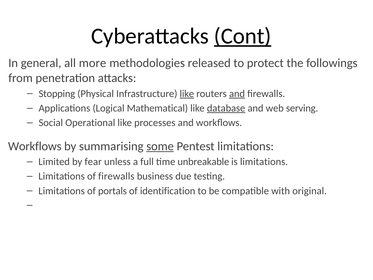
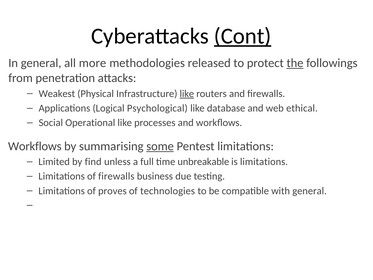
the underline: none -> present (295, 63)
Stopping: Stopping -> Weakest (57, 94)
and underline: present -> none (237, 94)
Mathematical: Mathematical -> Psychological (157, 108)
database underline: present -> none (226, 108)
serving: serving -> ethical (302, 108)
fear: fear -> find (93, 162)
portals: portals -> proves (112, 191)
identification: identification -> technologies (168, 191)
with original: original -> general (310, 191)
